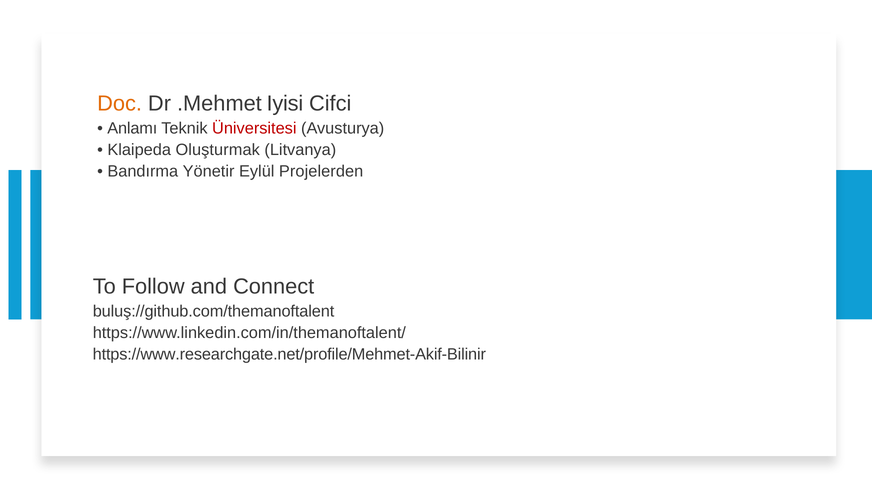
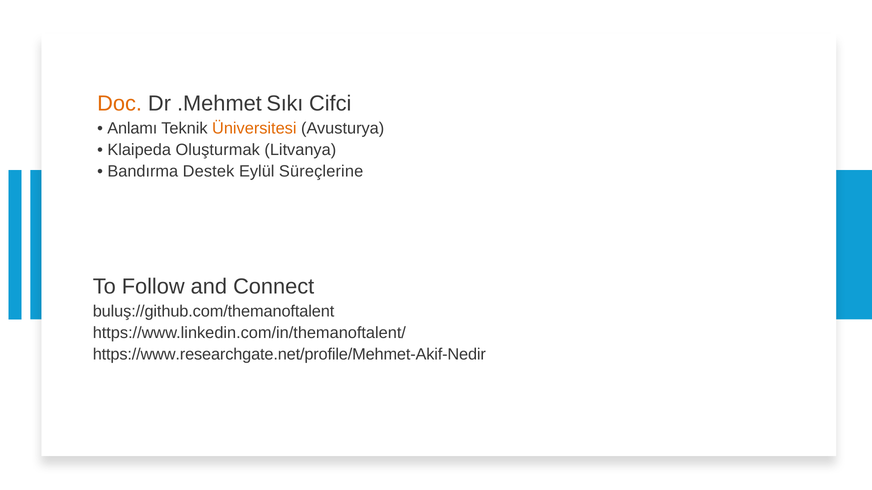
Iyisi: Iyisi -> Sıkı (285, 104)
Üniversitesi colour: red -> orange (254, 128)
Yönetir: Yönetir -> Destek (209, 171)
Projelerden: Projelerden -> Süreçlerine (321, 171)
https://www.researchgate.net/profile/Mehmet-Akif-Bilinir: https://www.researchgate.net/profile/Mehmet-Akif-Bilinir -> https://www.researchgate.net/profile/Mehmet-Akif-Nedir (289, 355)
